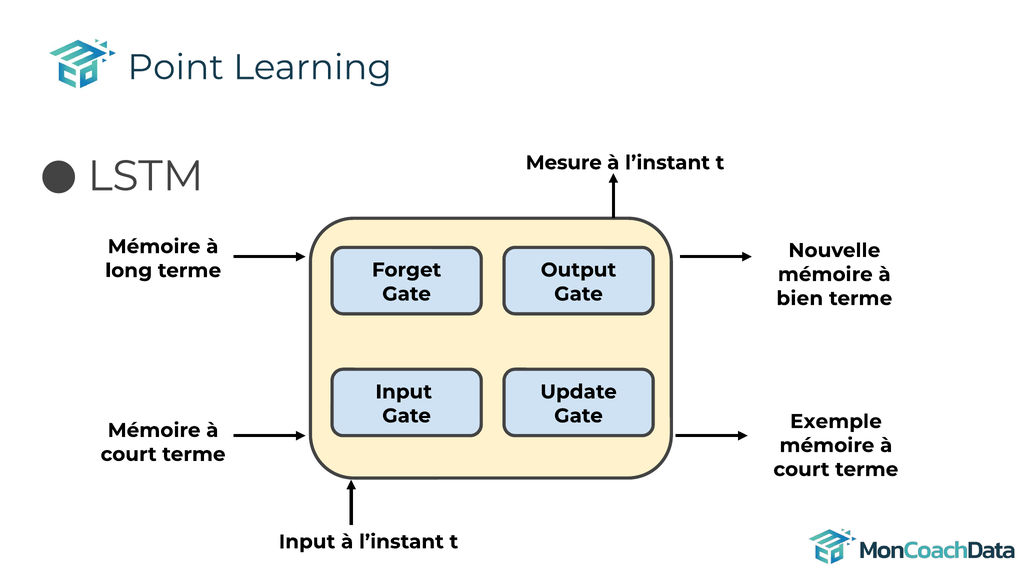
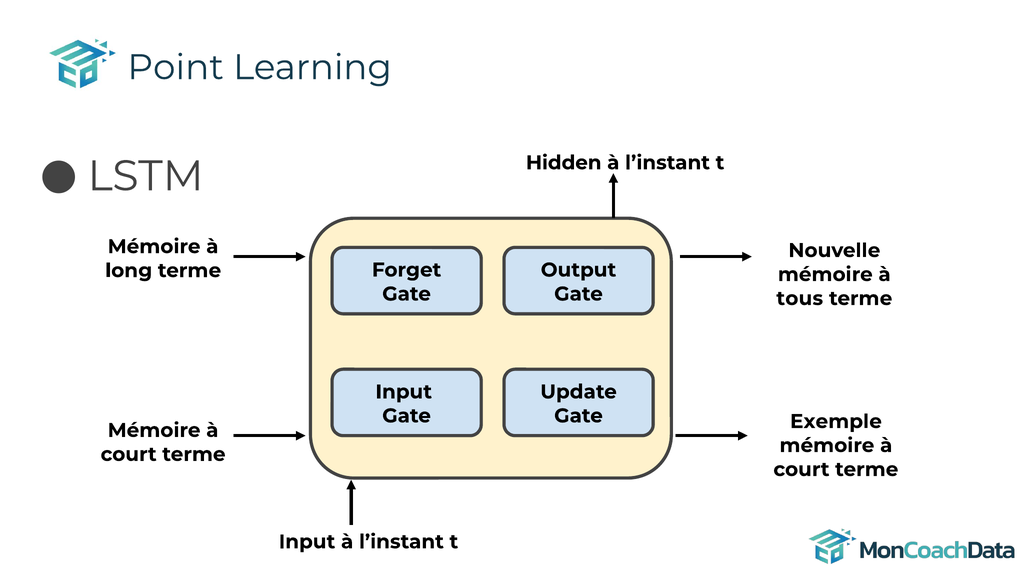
Mesure: Mesure -> Hidden (564, 163)
bien: bien -> tous (800, 298)
